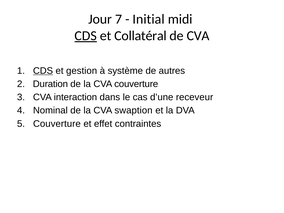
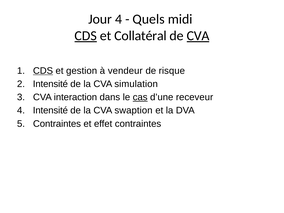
Jour 7: 7 -> 4 (119, 19)
Initial: Initial -> Quels (149, 19)
CVA underline: none -> present (198, 36)
système: système -> vendeur (125, 71)
autres: autres -> risque (172, 71)
Duration: Duration -> Intensité (50, 84)
CVA couverture: couverture -> simulation (136, 84)
cas underline: none -> present (140, 97)
Nominal: Nominal -> Intensité (50, 110)
Couverture: Couverture -> Contraintes (57, 124)
